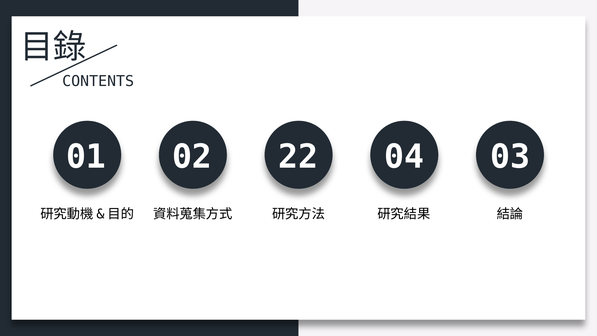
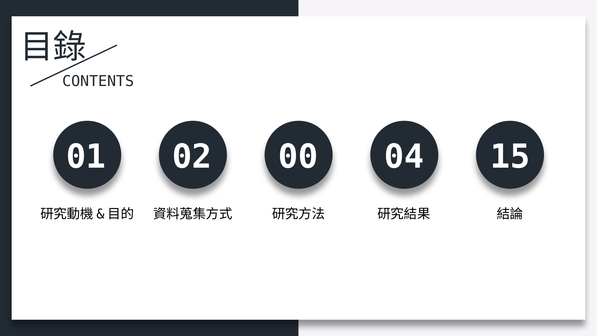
22: 22 -> 00 (298, 157)
03: 03 -> 15 (510, 157)
